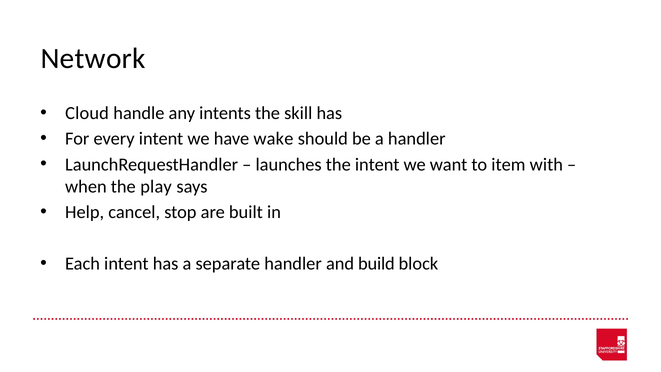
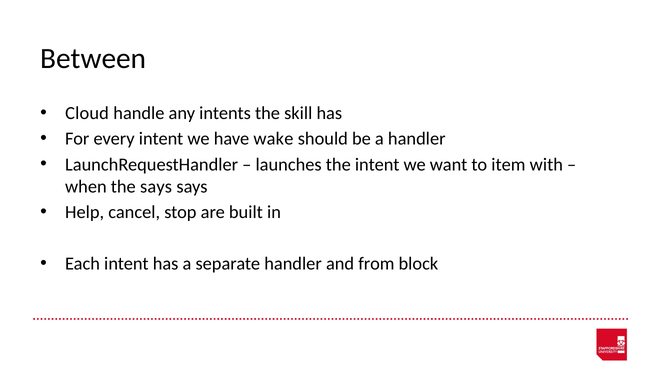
Network: Network -> Between (93, 58)
the play: play -> says (156, 186)
build: build -> from (376, 264)
